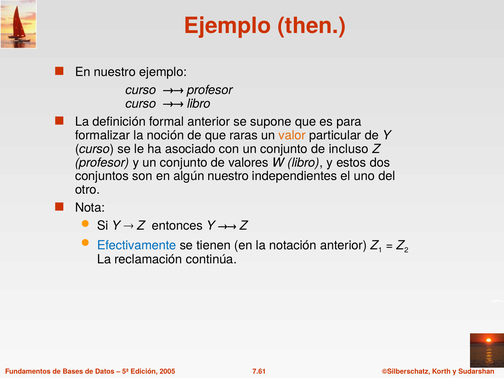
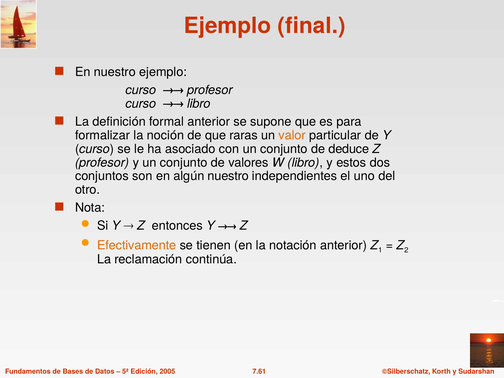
then: then -> final (312, 26)
incluso: incluso -> deduce (349, 149)
Efectivamente colour: blue -> orange (137, 245)
